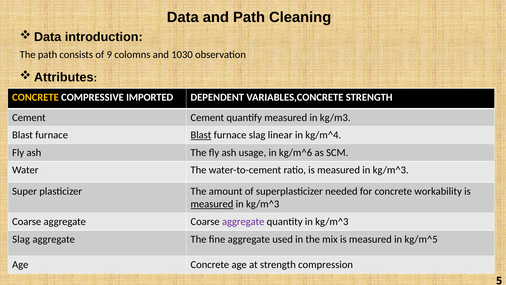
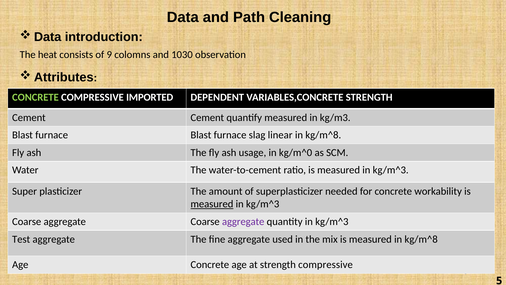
The path: path -> heat (48, 55)
CONCRETE colour: yellow -> light green (35, 97)
Blast underline: present -> none (201, 135)
kg/m^4: kg/m^4 -> kg/m^8 (323, 135)
kg/m^6: kg/m^6 -> kg/m^0 (296, 152)
Slag: Slag -> Test (21, 239)
measured in kg/m^5: kg/m^5 -> kg/m^8 (421, 239)
strength compression: compression -> compressive (326, 264)
